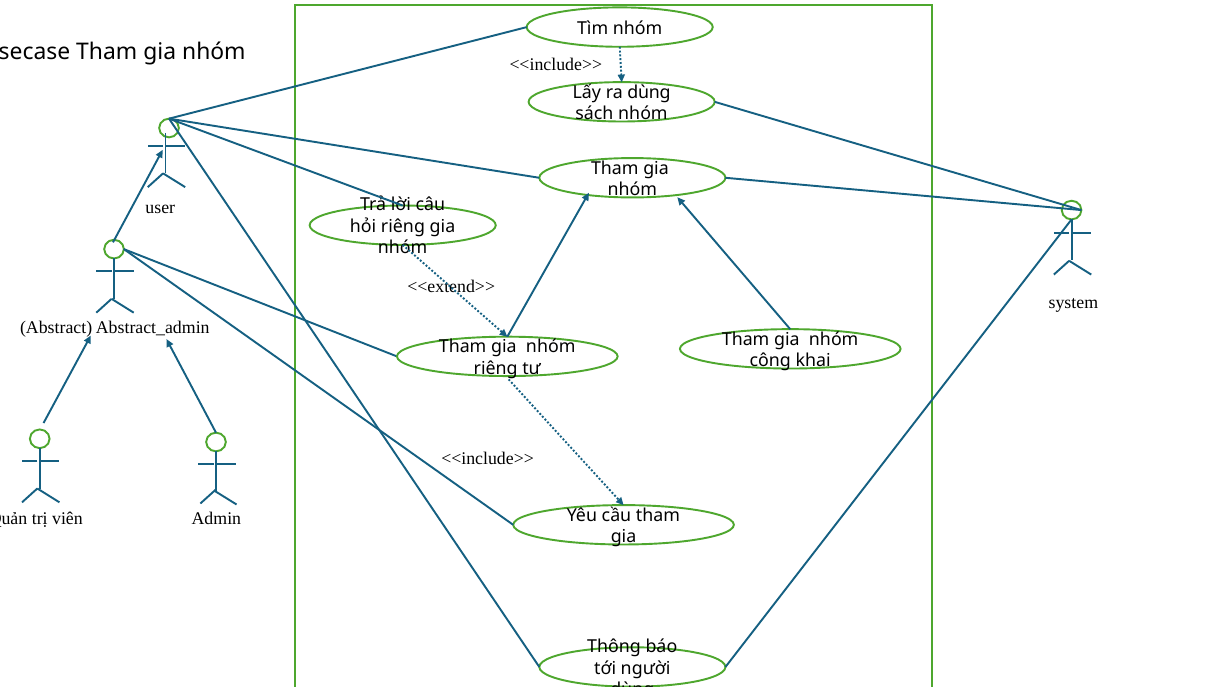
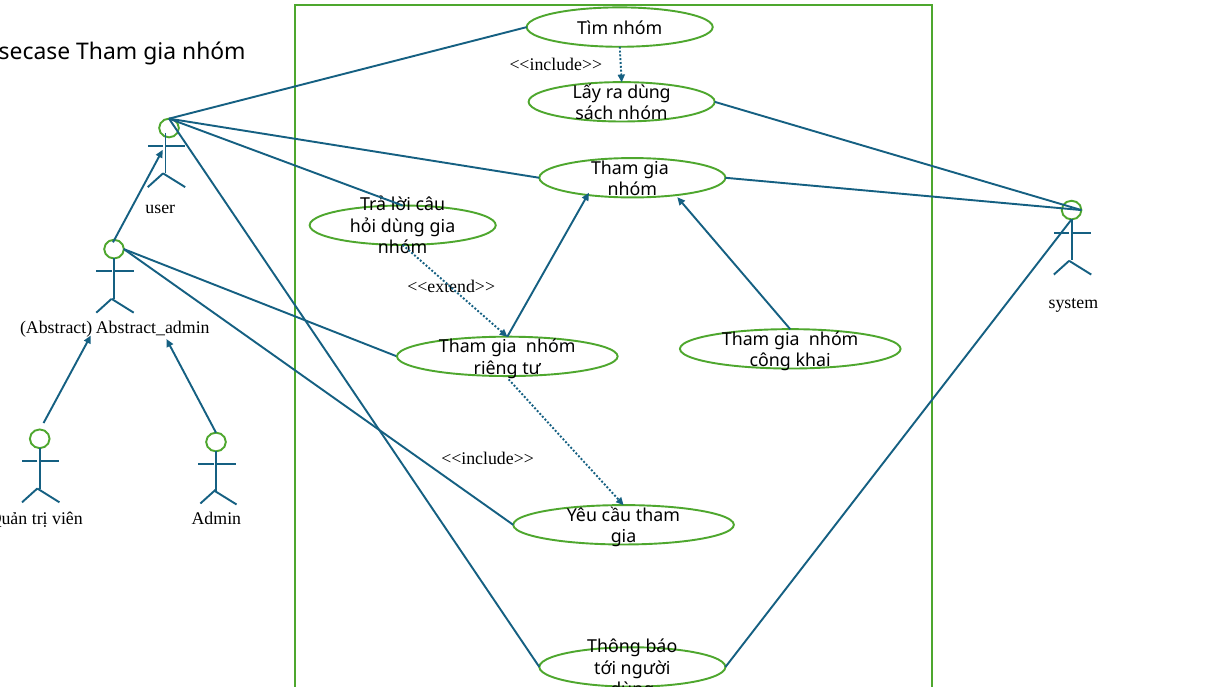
hỏi riêng: riêng -> dùng (403, 226)
